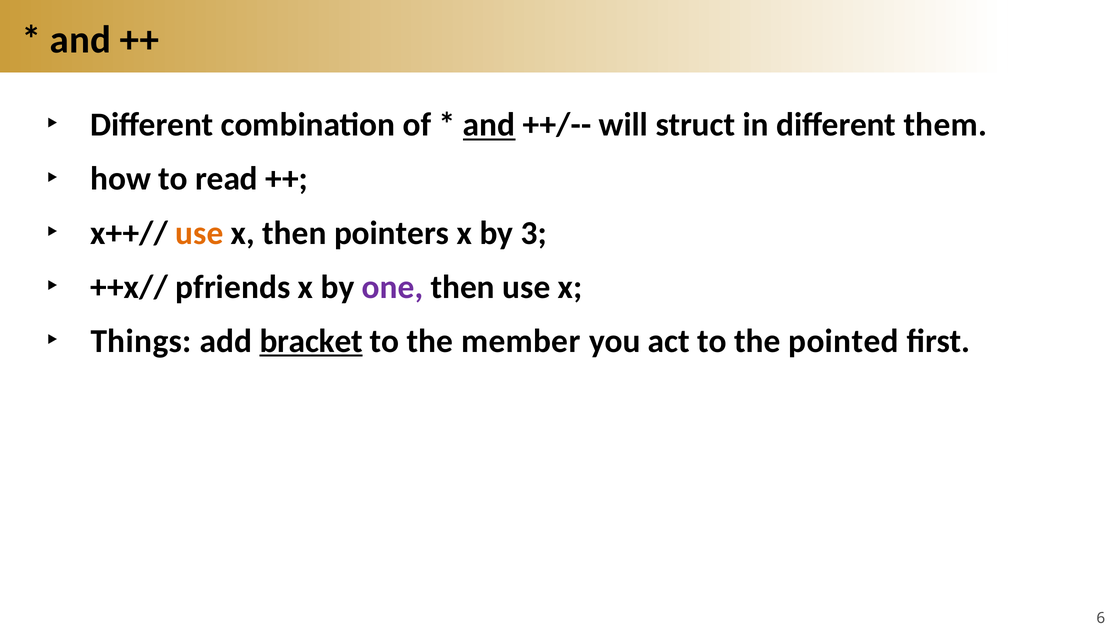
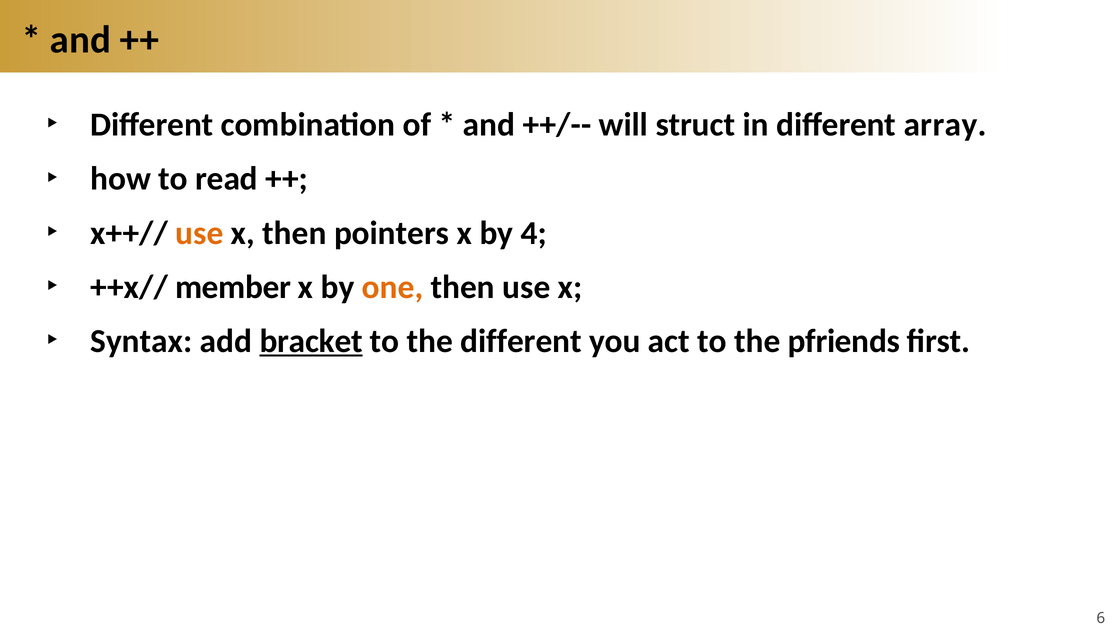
and underline: present -> none (489, 125)
them: them -> array (945, 125)
3: 3 -> 4 (534, 233)
pfriends: pfriends -> member (233, 287)
one colour: purple -> orange (392, 287)
Things: Things -> Syntax (141, 341)
the member: member -> different (521, 341)
pointed: pointed -> pfriends (844, 341)
